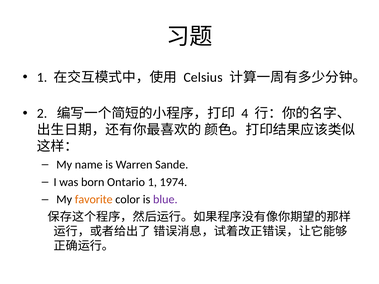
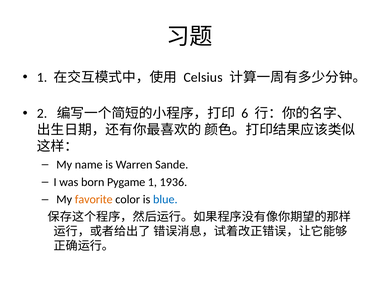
4: 4 -> 6 (245, 114)
Ontario: Ontario -> Pygame (126, 182)
1974: 1974 -> 1936 (173, 182)
blue colour: purple -> blue (165, 200)
